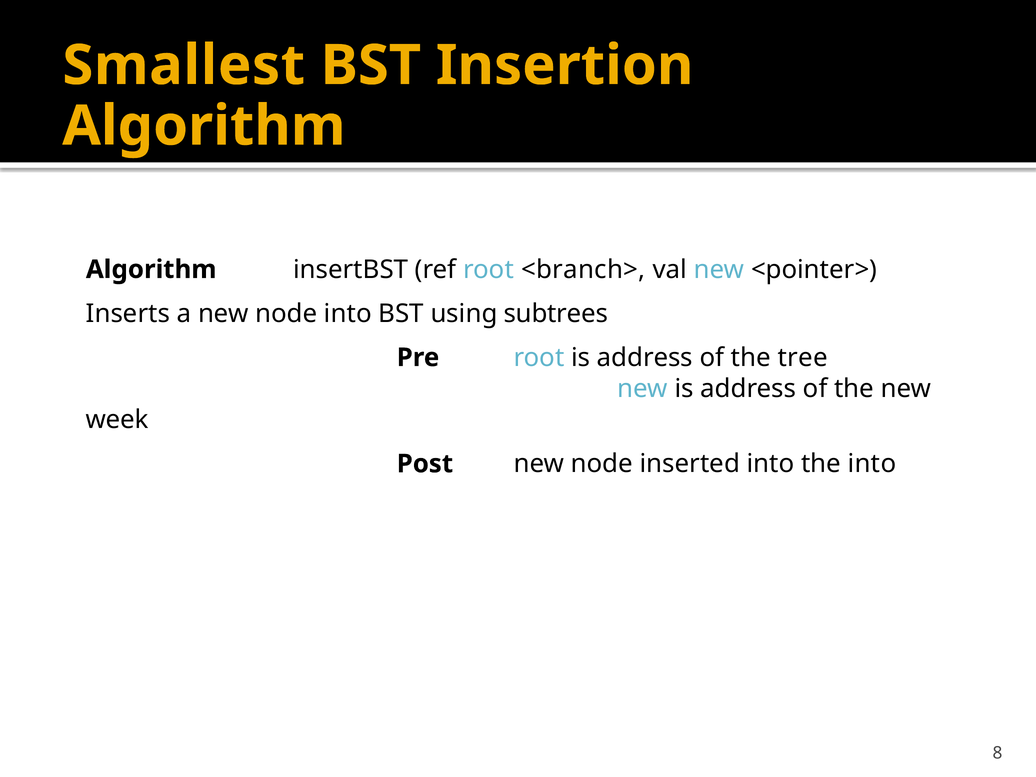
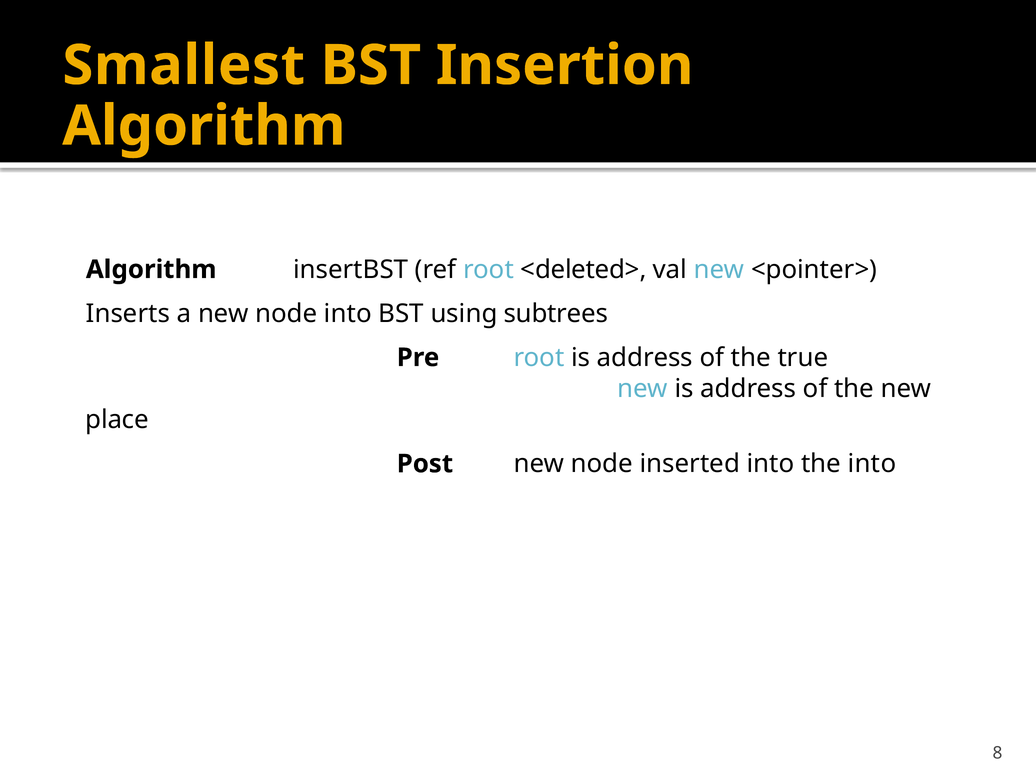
<branch>: <branch> -> <deleted> (583, 269)
tree: tree -> true (803, 358)
week: week -> place (117, 420)
